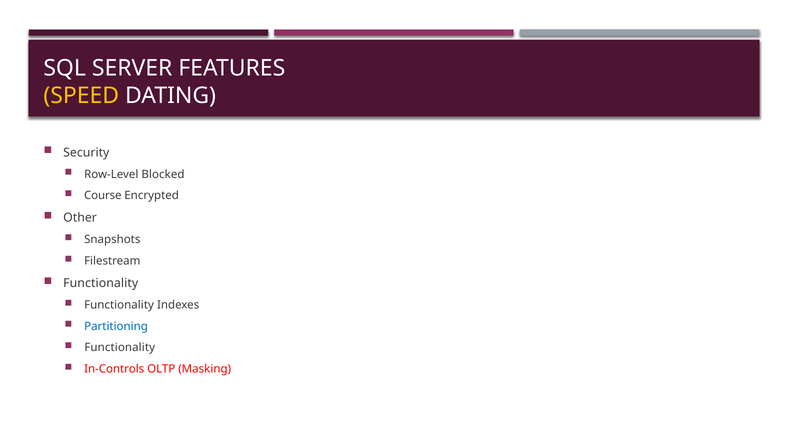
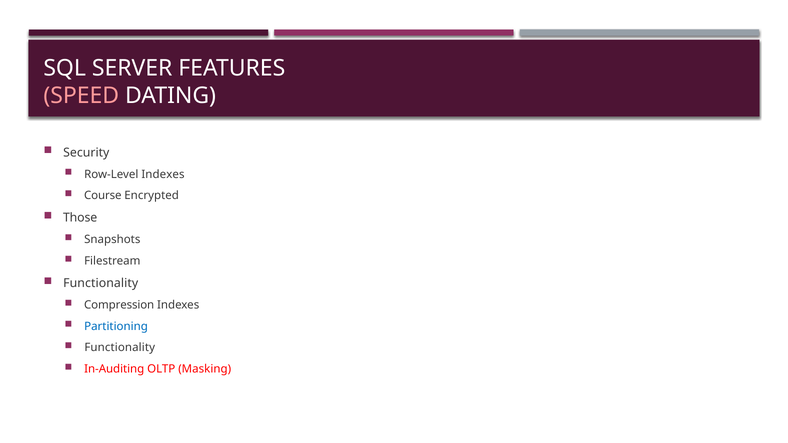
SPEED colour: yellow -> pink (81, 96)
Row-Level Blocked: Blocked -> Indexes (163, 174)
Other: Other -> Those (80, 218)
Functionality: Functionality -> Compression (119, 305)
In-Controls: In-Controls -> In-Auditing (114, 369)
